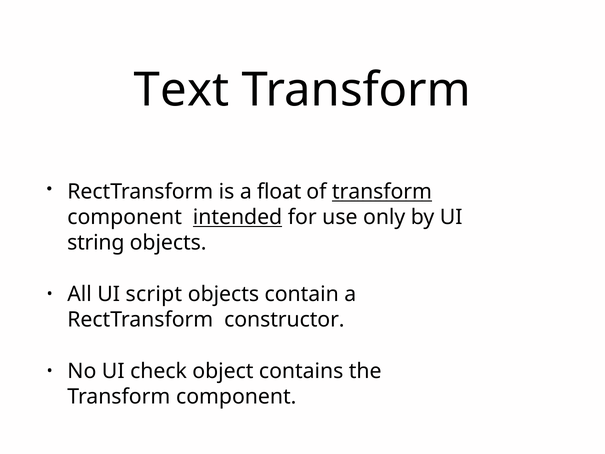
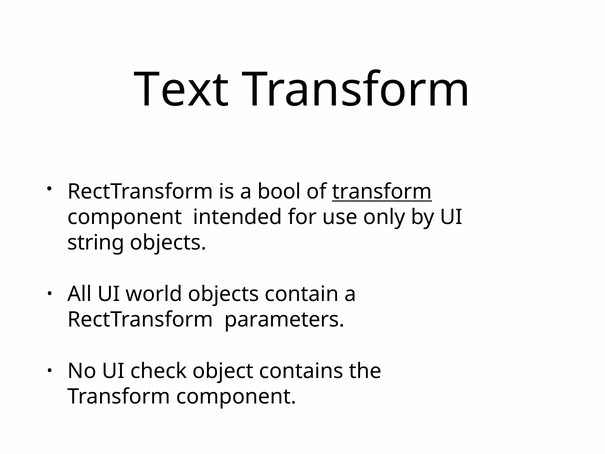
float: float -> bool (279, 192)
intended underline: present -> none (238, 217)
script: script -> world (154, 294)
constructor: constructor -> parameters (284, 320)
